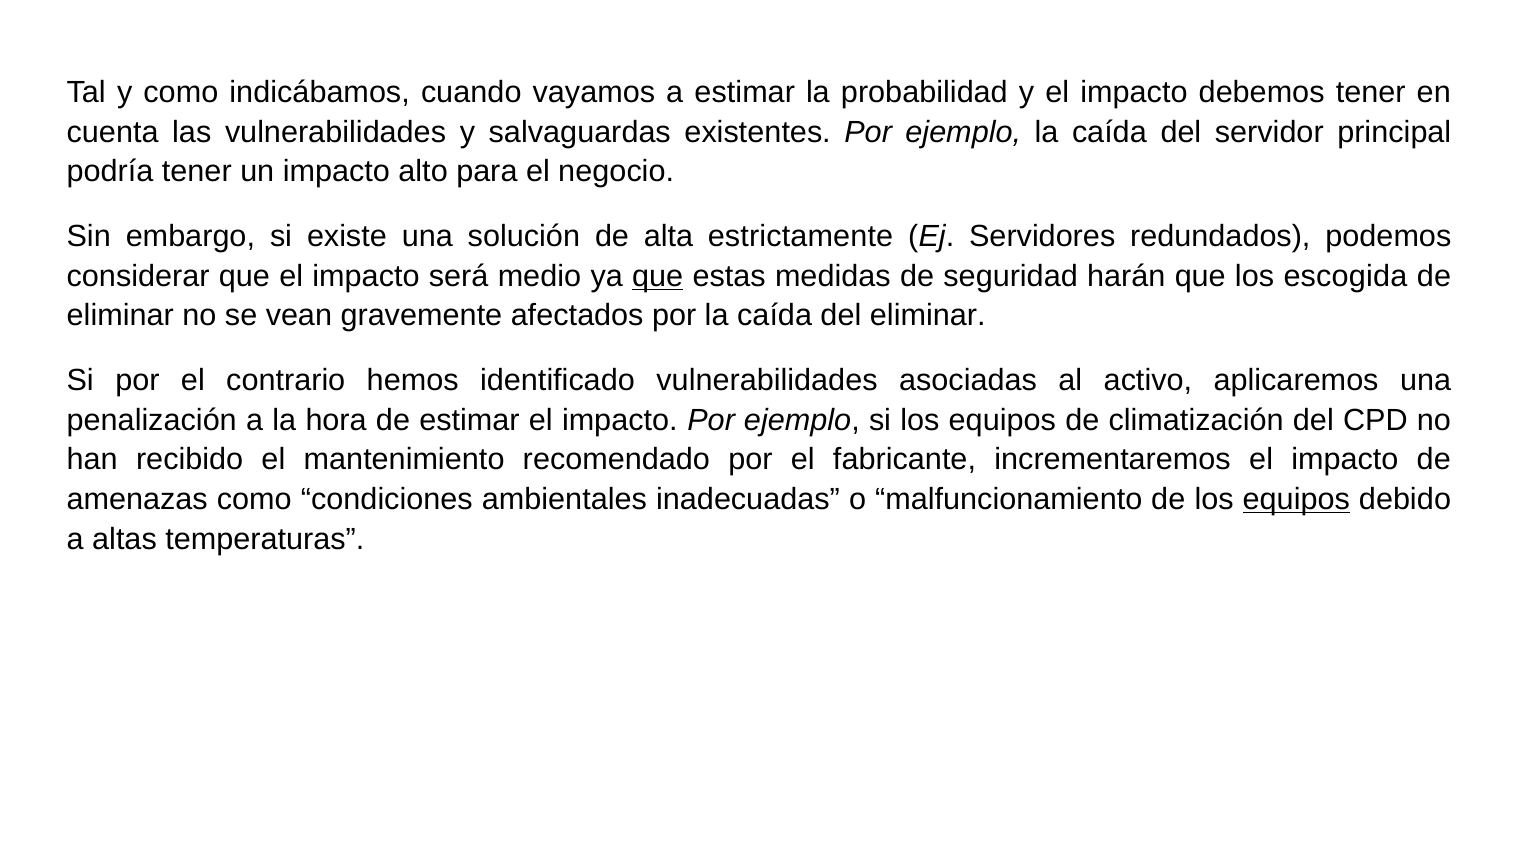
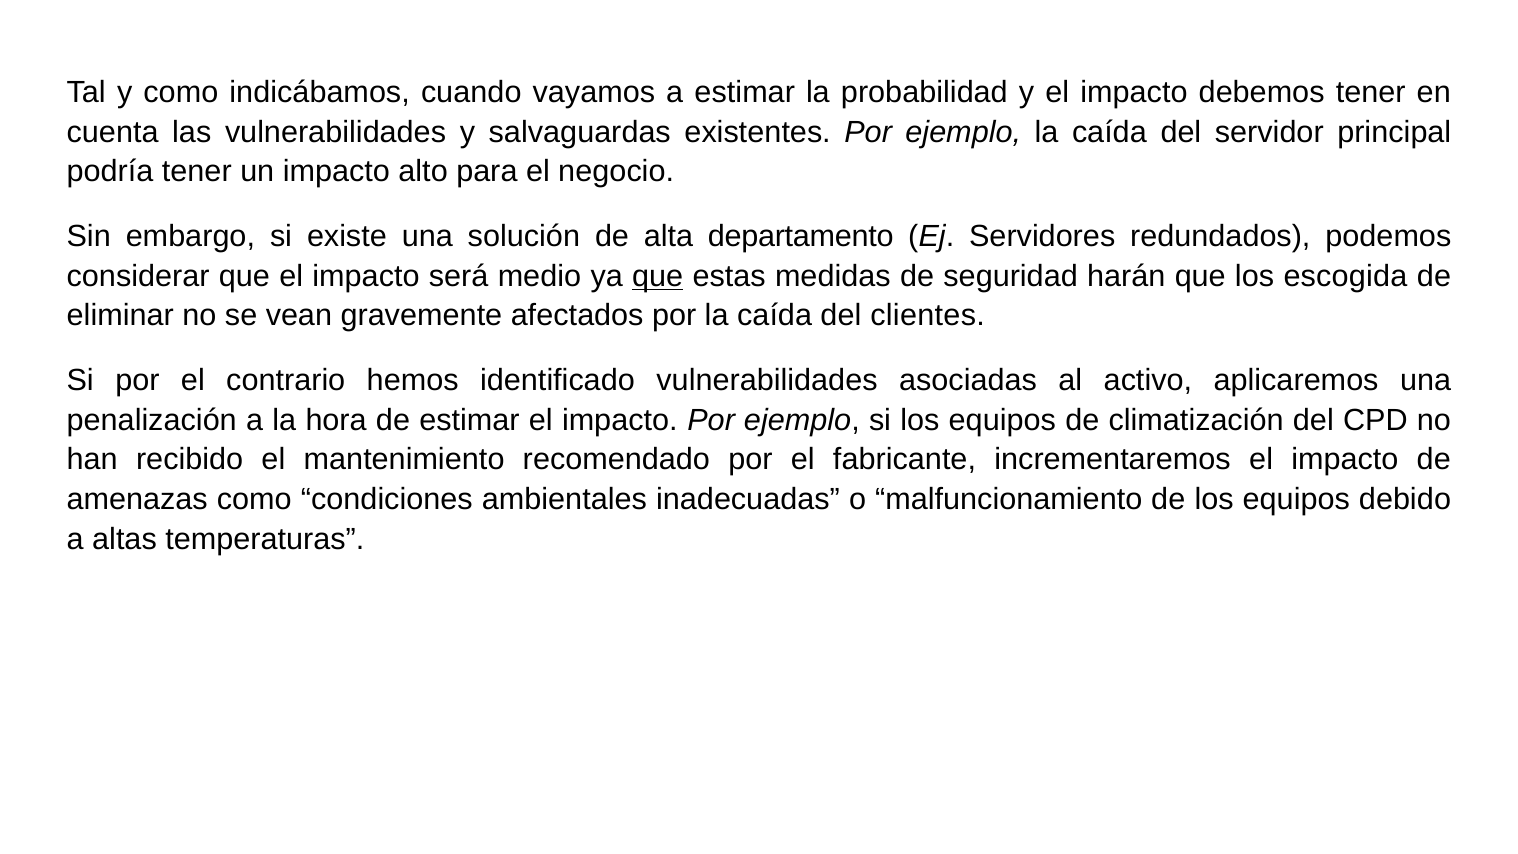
estrictamente: estrictamente -> departamento (801, 237)
del eliminar: eliminar -> clientes (928, 316)
equipos underline: present -> none (1296, 499)
